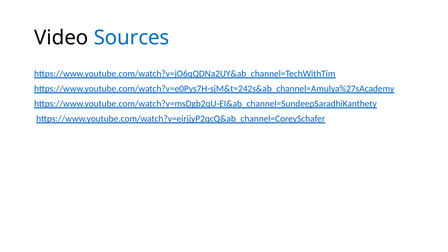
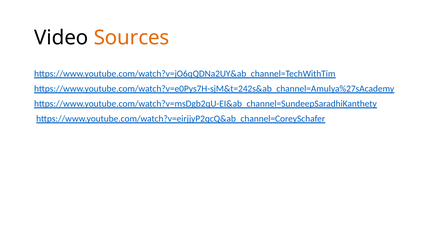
Sources colour: blue -> orange (132, 38)
